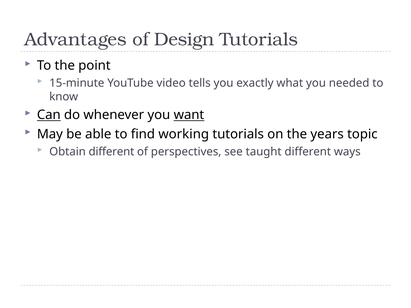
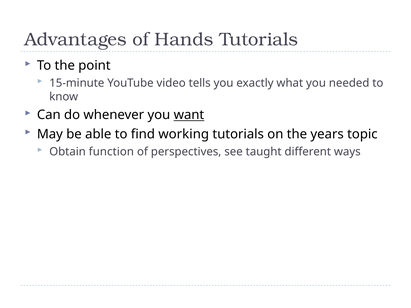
Design: Design -> Hands (184, 40)
Can underline: present -> none (49, 115)
Obtain different: different -> function (111, 152)
